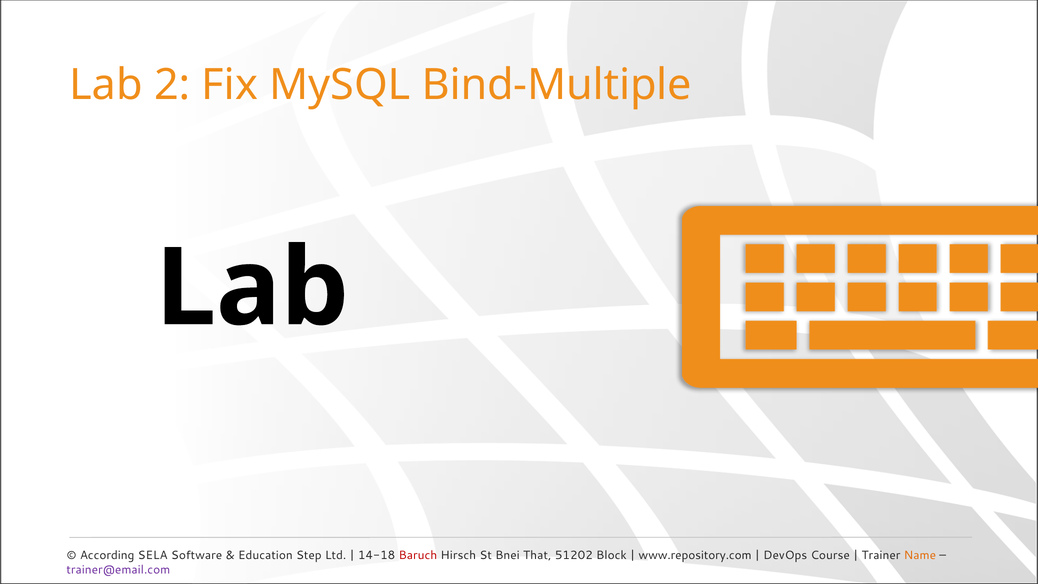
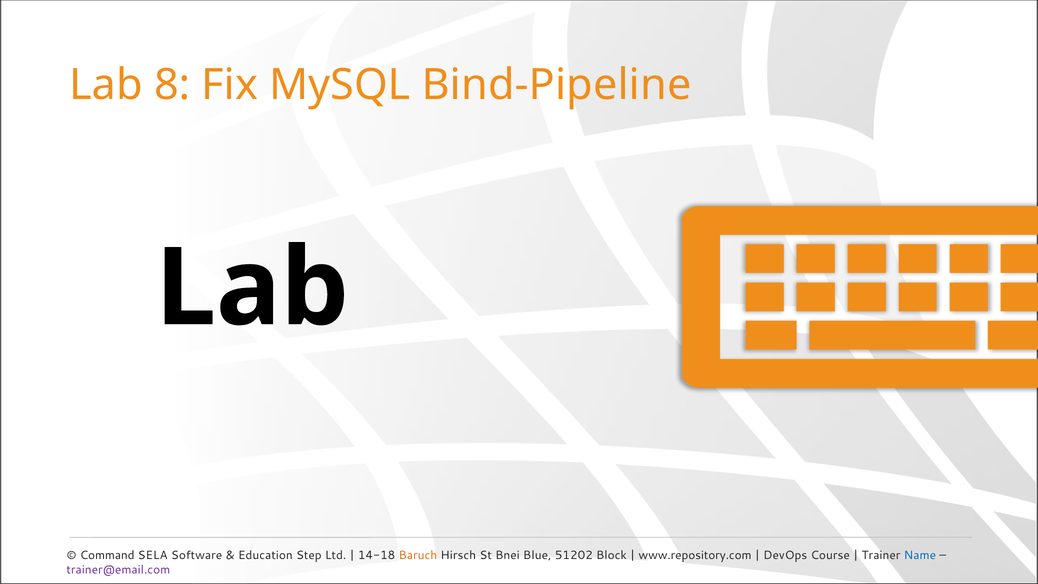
2: 2 -> 8 (172, 85)
Bind-Multiple: Bind-Multiple -> Bind-Pipeline (557, 85)
According: According -> Command (107, 555)
Baruch colour: red -> orange (418, 555)
That: That -> Blue (537, 555)
Name colour: orange -> blue (920, 555)
